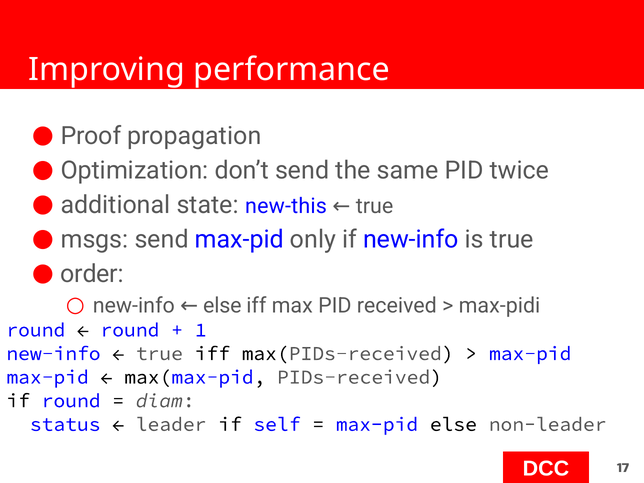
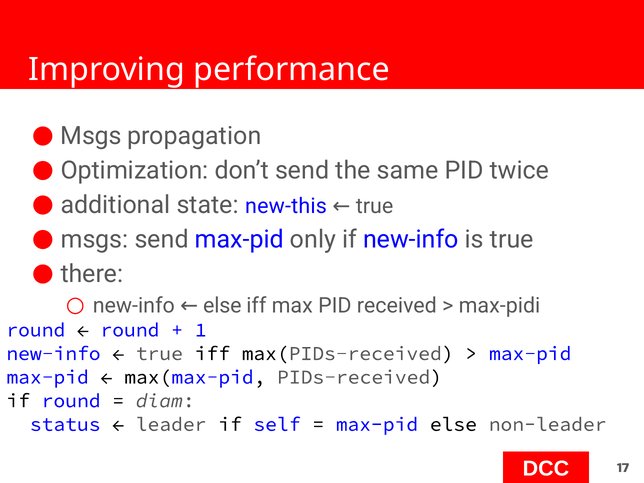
Proof: Proof -> Msgs (91, 136)
order: order -> there (92, 274)
